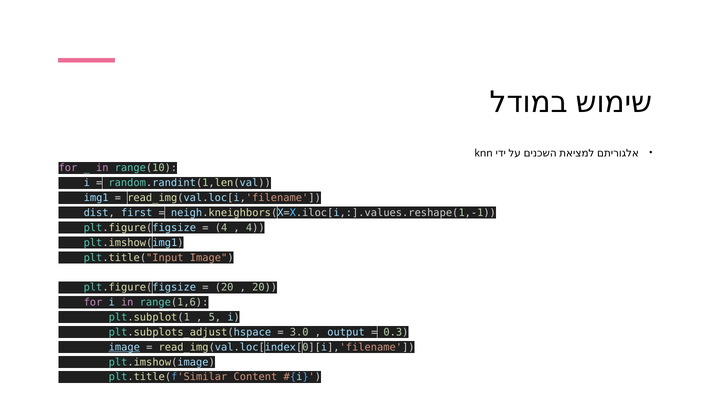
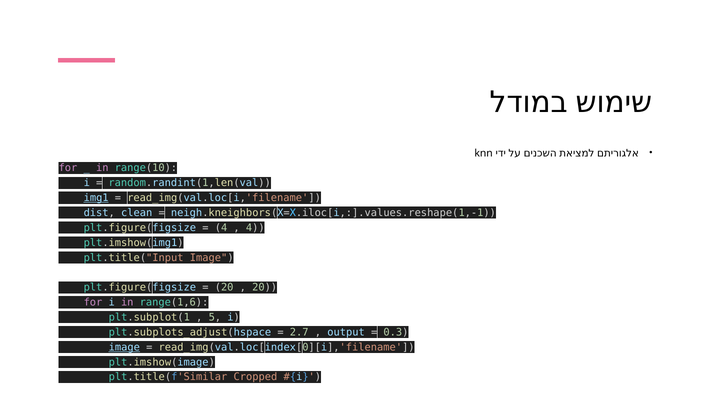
img1 underline: none -> present (96, 198)
first: first -> clean (137, 213)
3.0: 3.0 -> 2.7 (299, 332)
Content: Content -> Cropped (255, 377)
